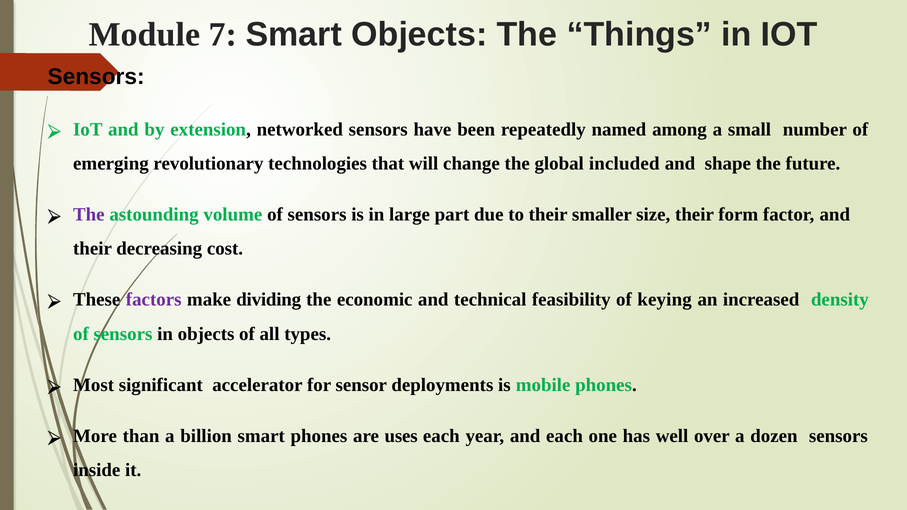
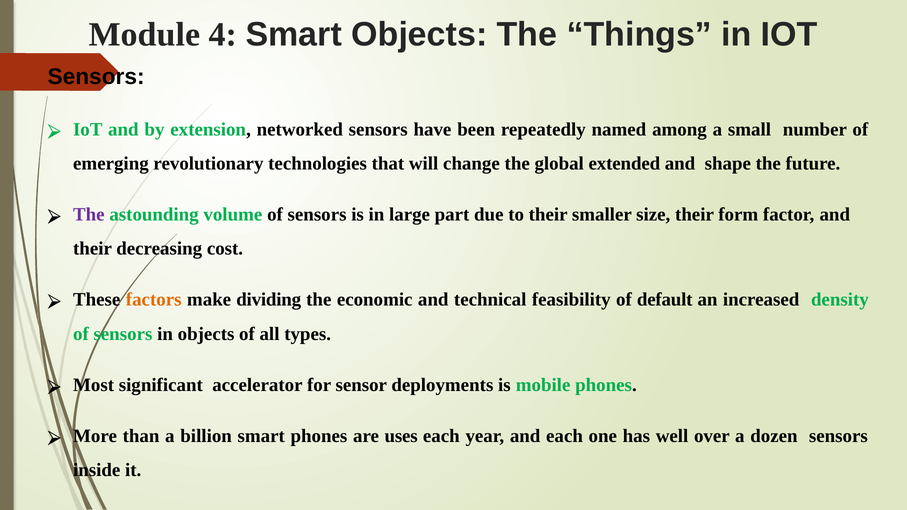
7: 7 -> 4 (223, 34)
included: included -> extended (624, 164)
factors colour: purple -> orange (154, 300)
keying: keying -> default (665, 300)
